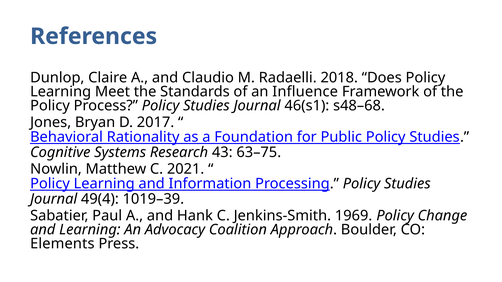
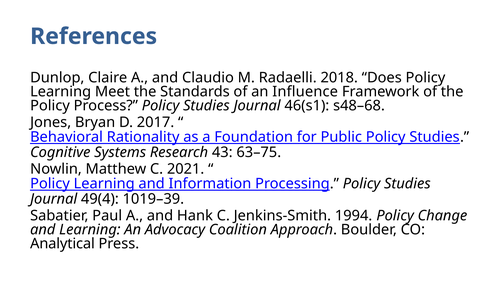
1969: 1969 -> 1994 (354, 216)
Elements: Elements -> Analytical (62, 244)
